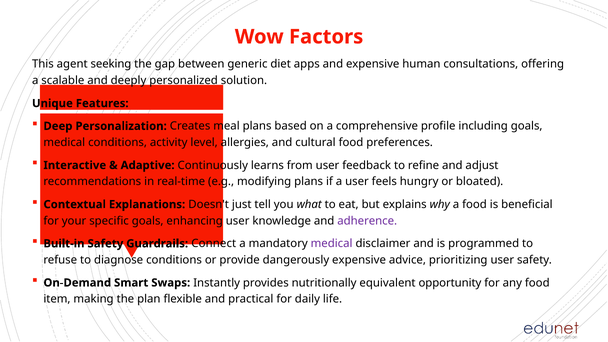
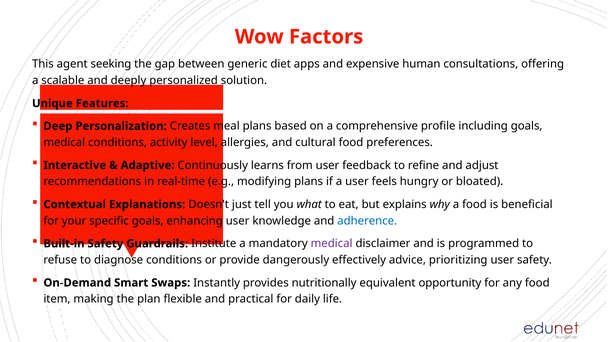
adherence colour: purple -> blue (367, 221)
Connect: Connect -> Institute (214, 244)
dangerously expensive: expensive -> effectively (359, 260)
